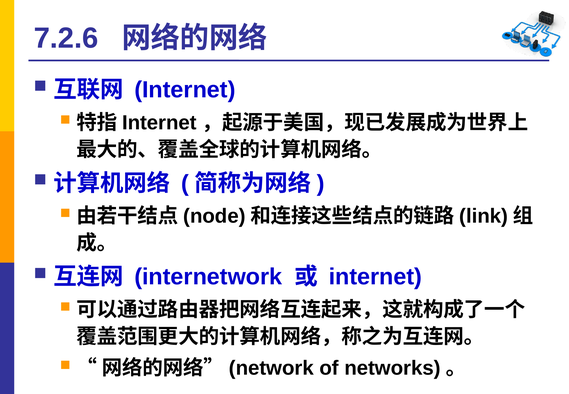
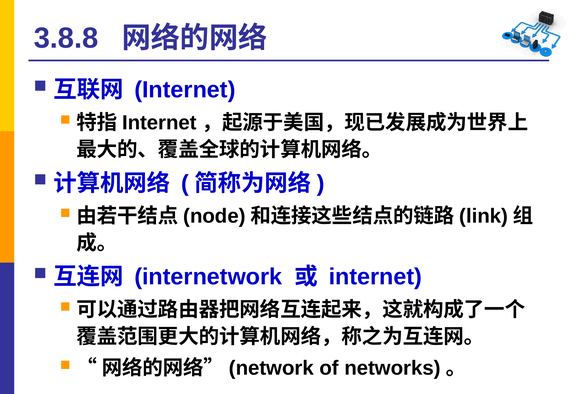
7.2.6: 7.2.6 -> 3.8.8 (66, 38)
